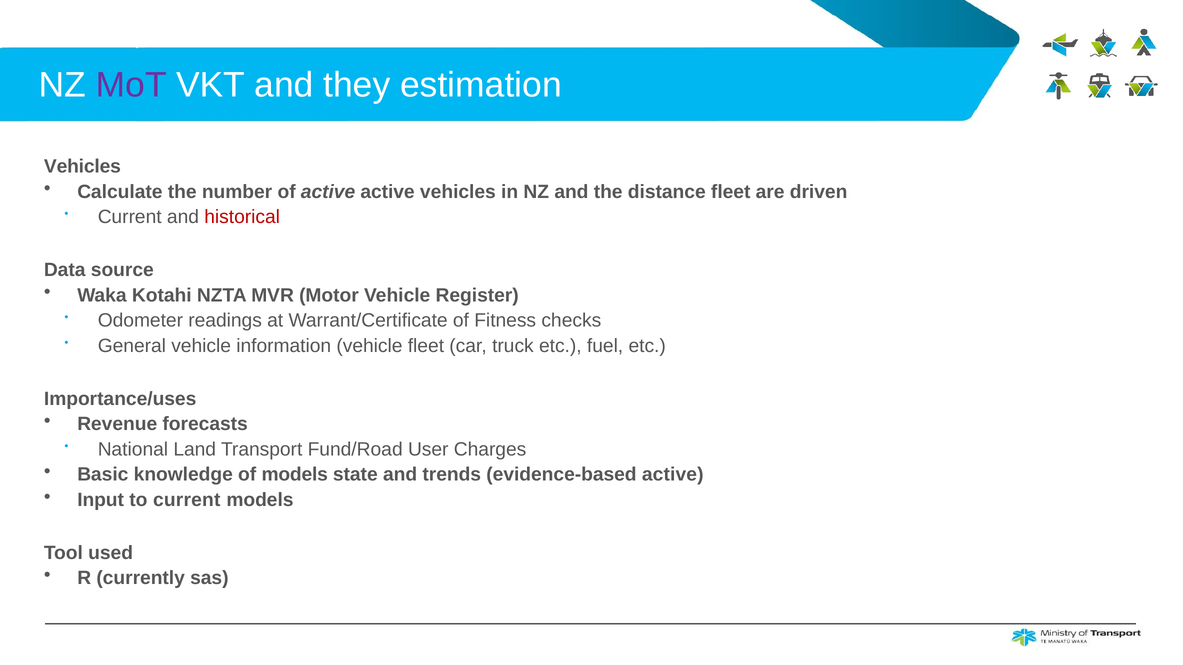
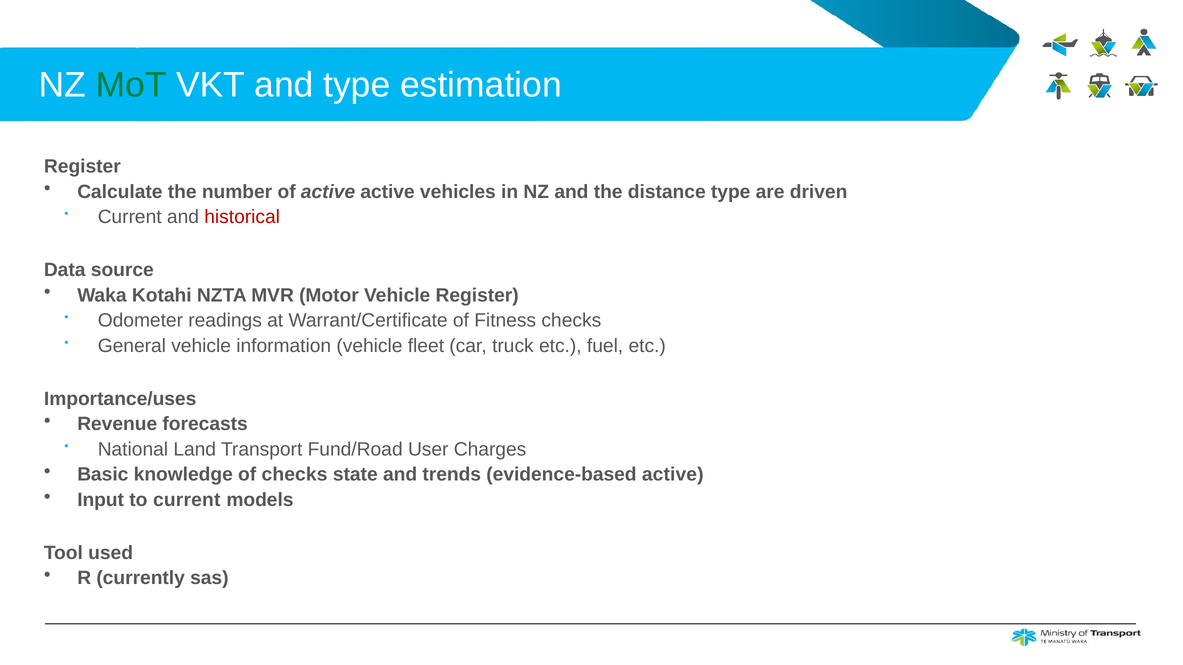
MoT colour: purple -> green (131, 85)
and they: they -> type (357, 85)
Vehicles: Vehicles -> Register (82, 166)
distance fleet: fleet -> type (731, 192)
of models: models -> checks (295, 475)
